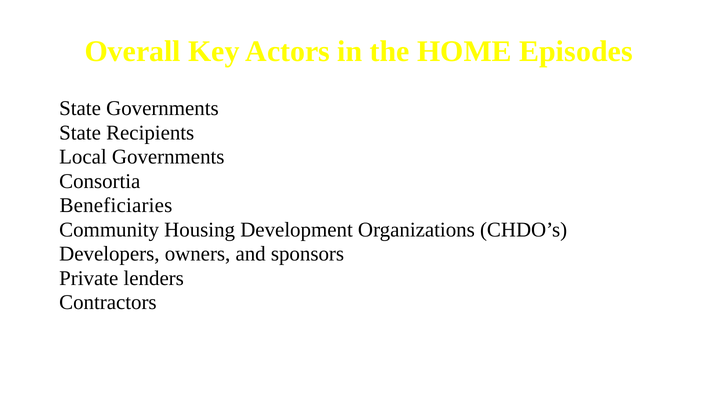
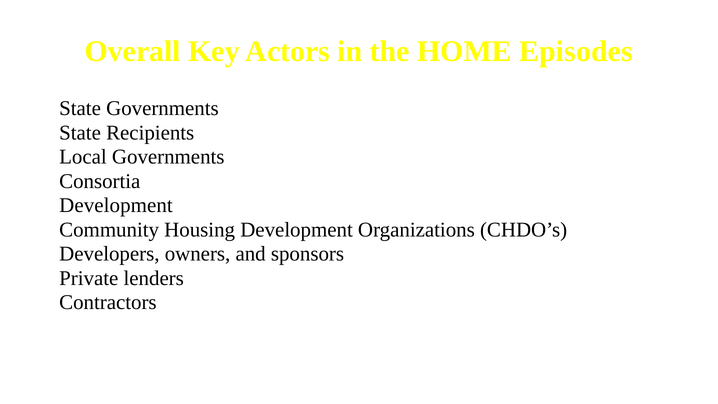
Beneficiaries: Beneficiaries -> Development (116, 205)
